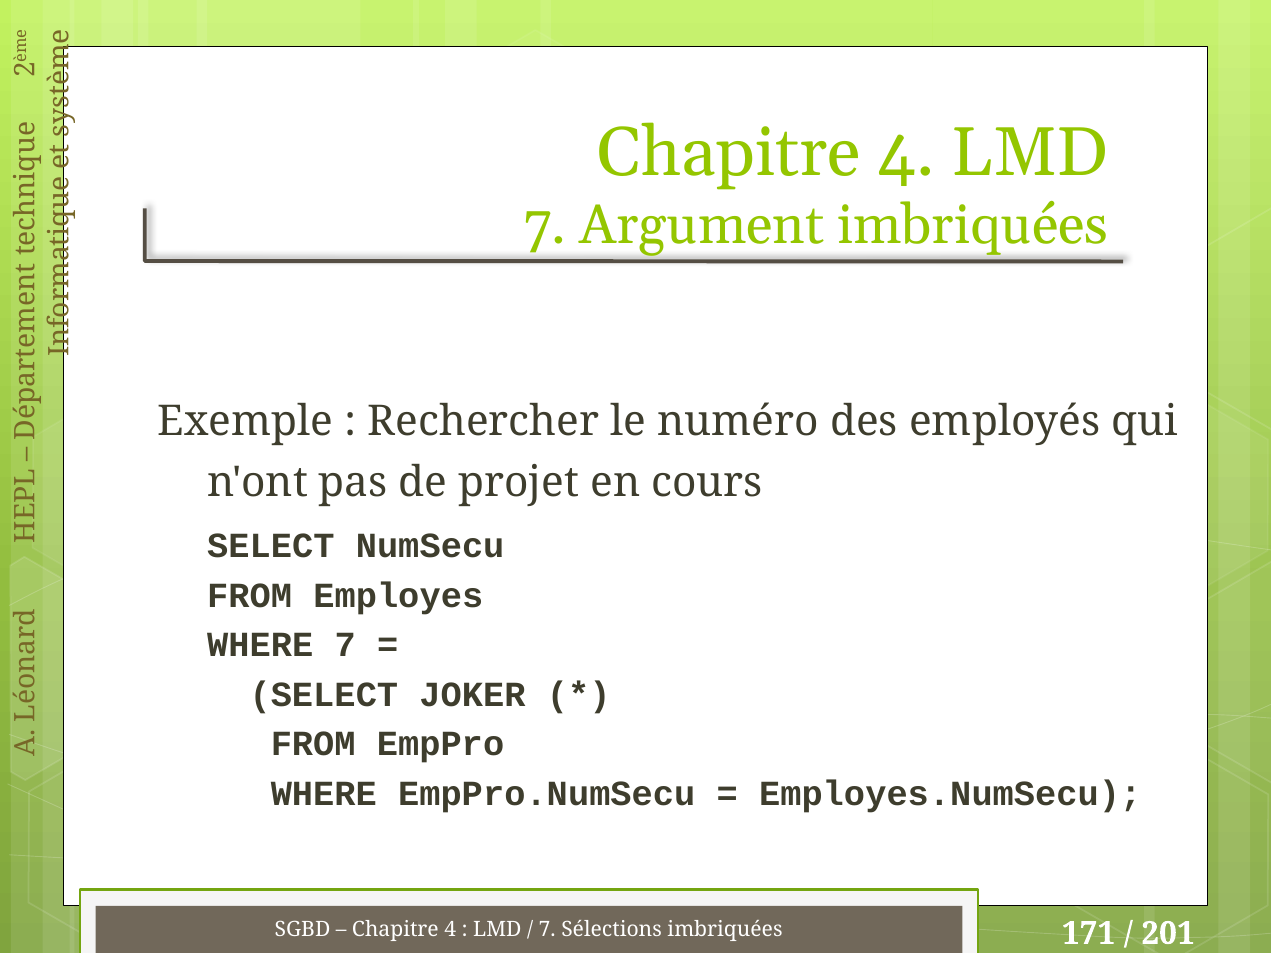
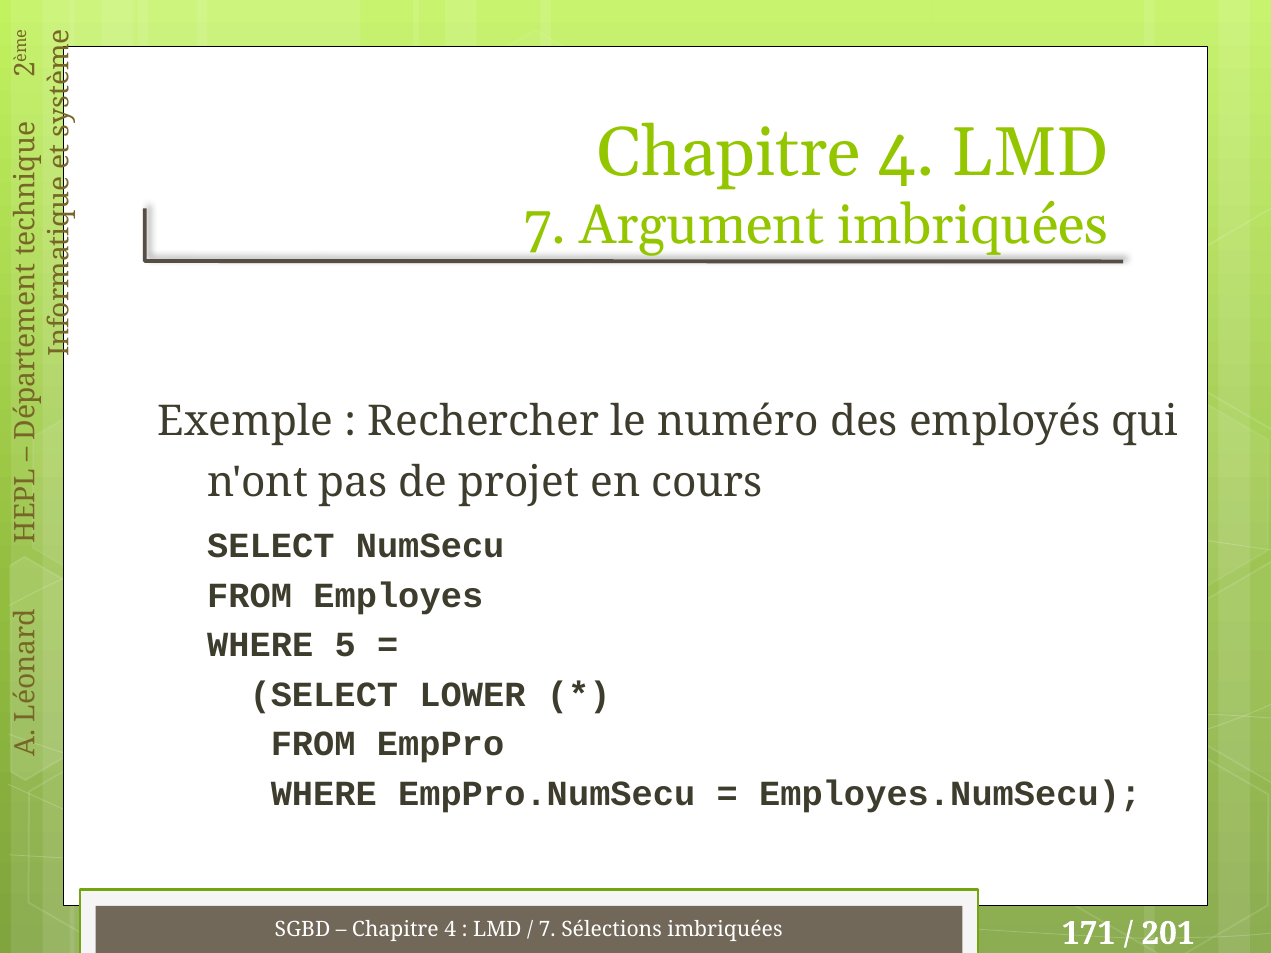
WHERE 7: 7 -> 5 (345, 645)
JOKER: JOKER -> LOWER (472, 695)
